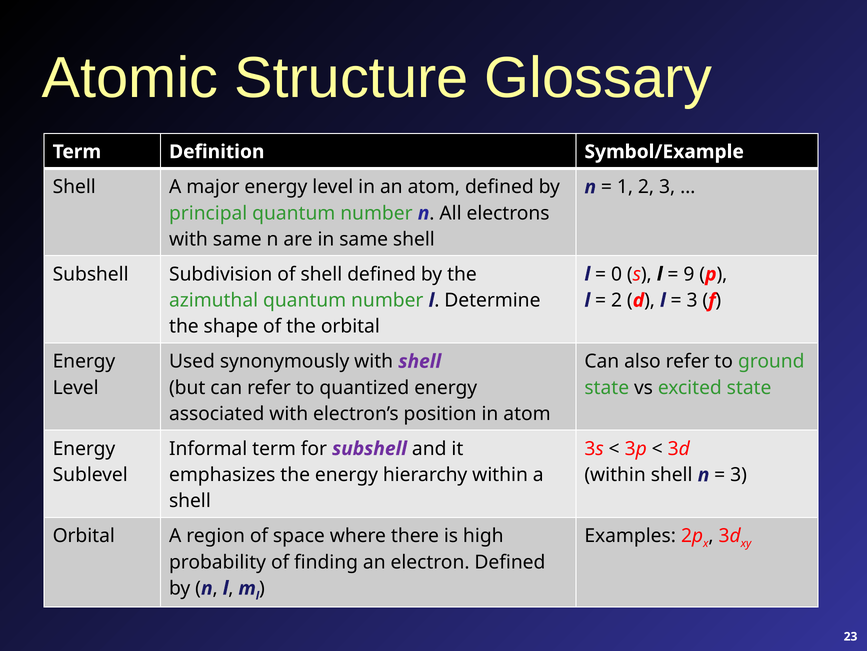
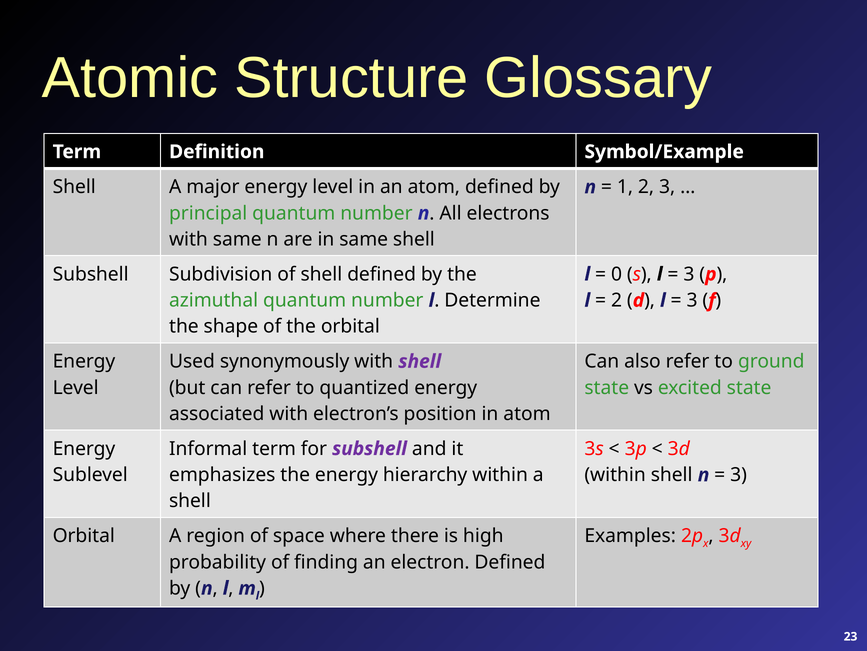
9: 9 -> 3 (689, 274)
